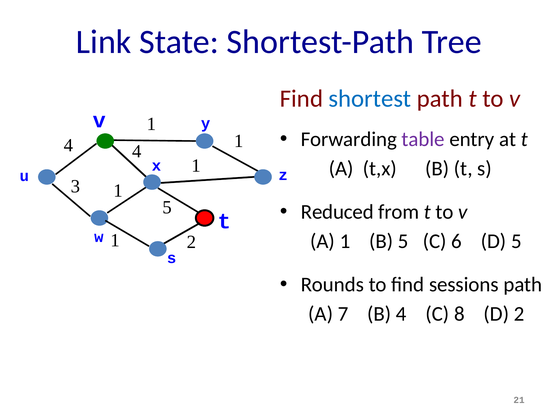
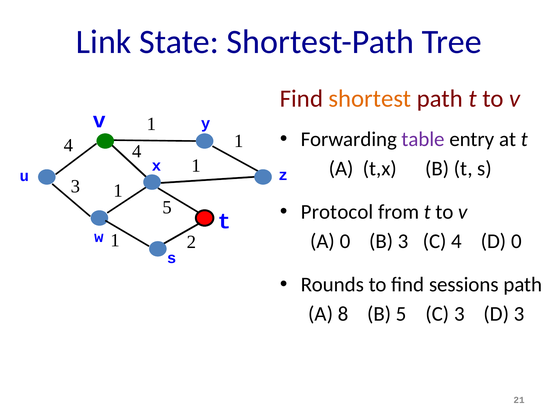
shortest colour: blue -> orange (370, 98)
Reduced: Reduced -> Protocol (337, 212)
A 1: 1 -> 0 (345, 241)
B 5: 5 -> 3 (403, 241)
C 6: 6 -> 4 (457, 241)
D 5: 5 -> 0 (516, 241)
7: 7 -> 8 (343, 314)
B 4: 4 -> 5 (401, 314)
C 8: 8 -> 3 (459, 314)
D 2: 2 -> 3 (519, 314)
